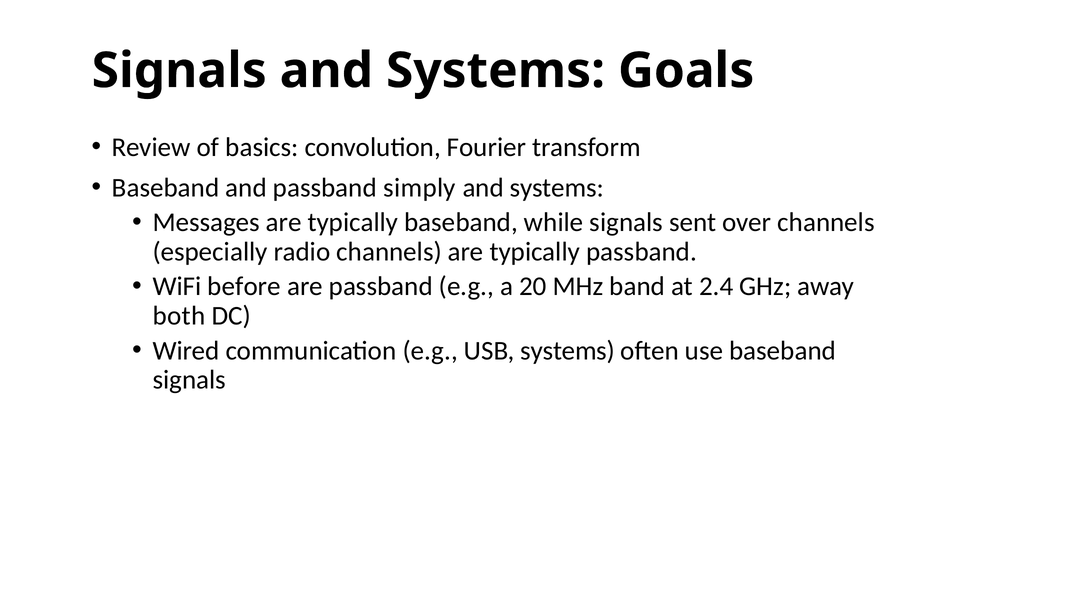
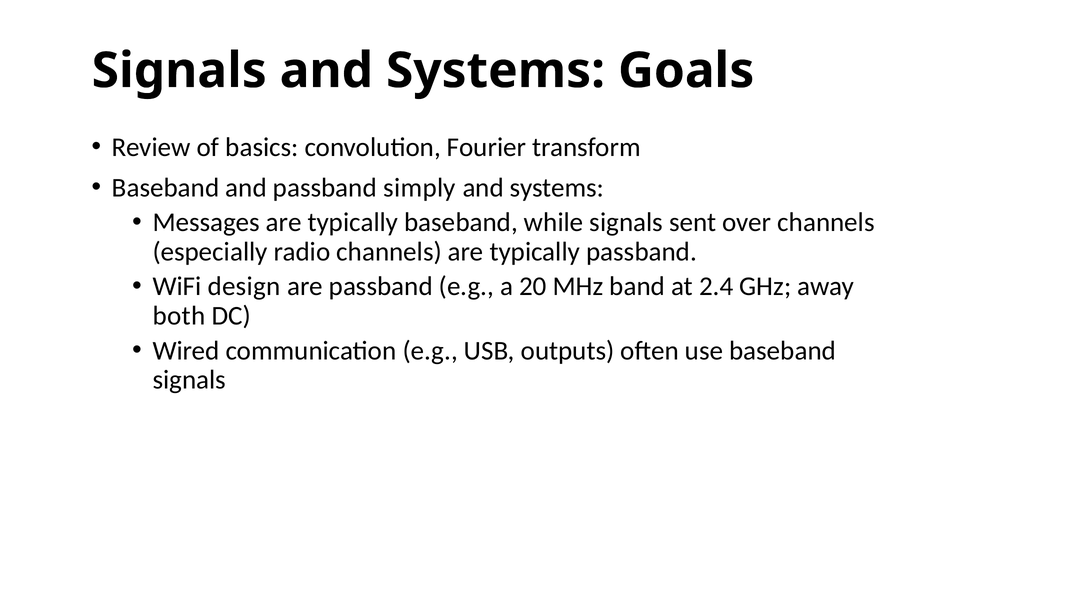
before: before -> design (244, 287)
USB systems: systems -> outputs (568, 351)
